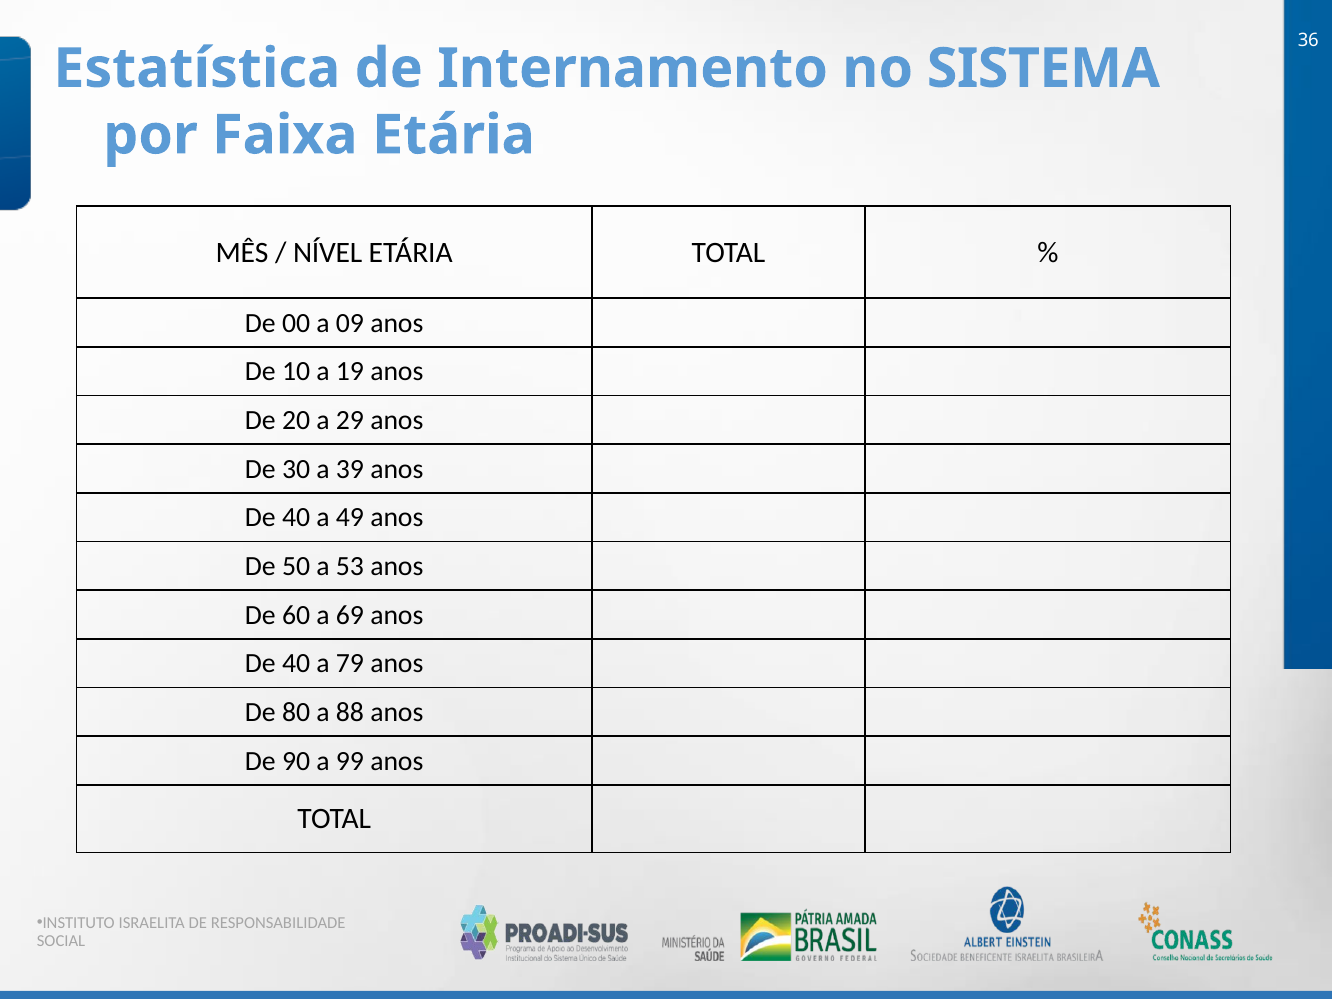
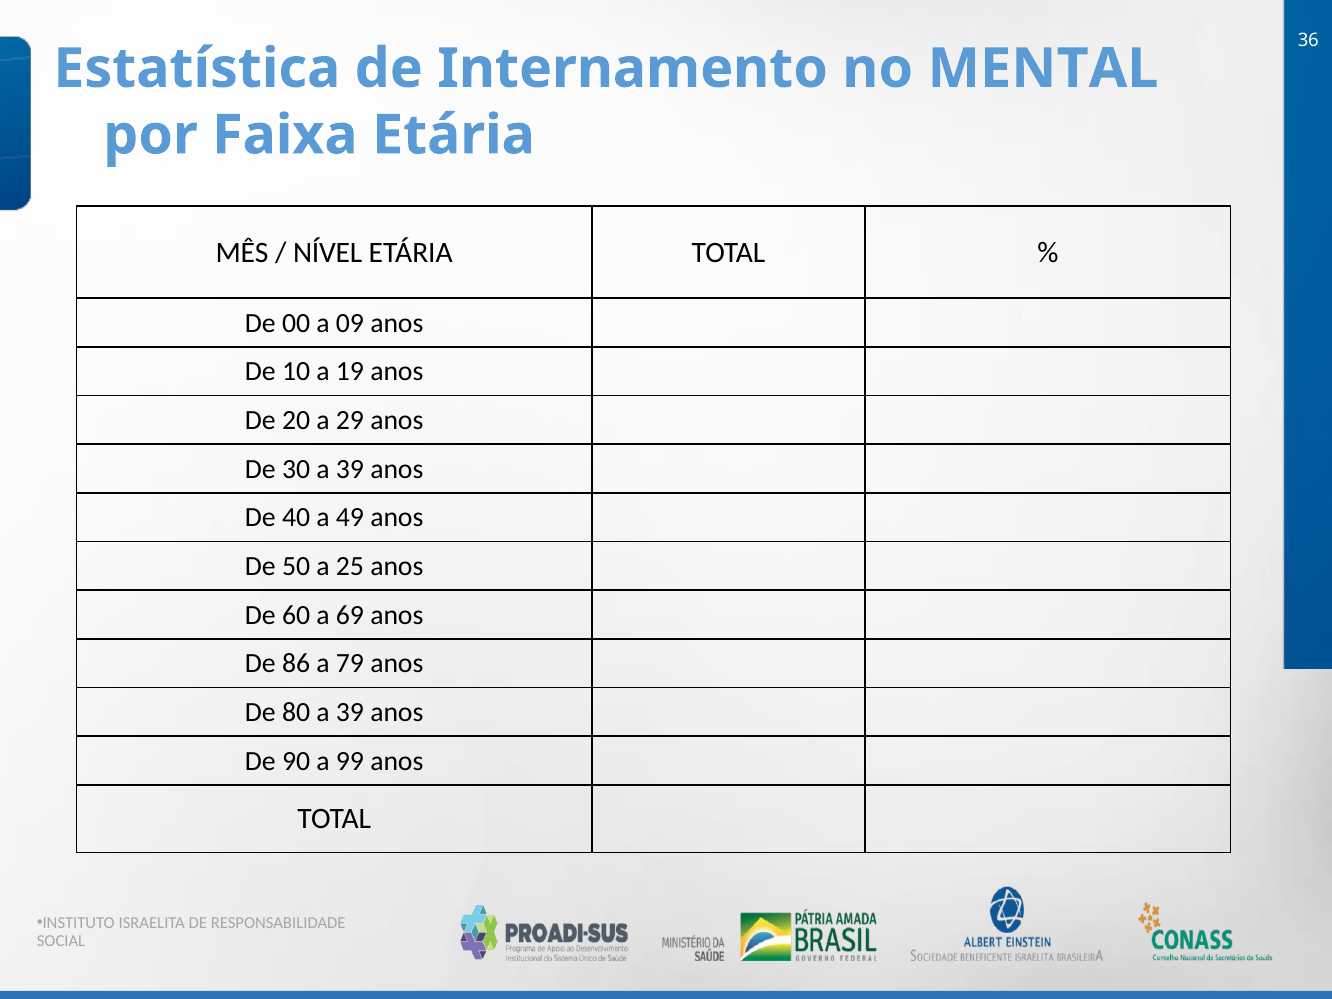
SISTEMA: SISTEMA -> MENTAL (1043, 69)
53: 53 -> 25 (350, 566)
40: 40 -> 86 (296, 664)
80 a 88: 88 -> 39 (350, 712)
